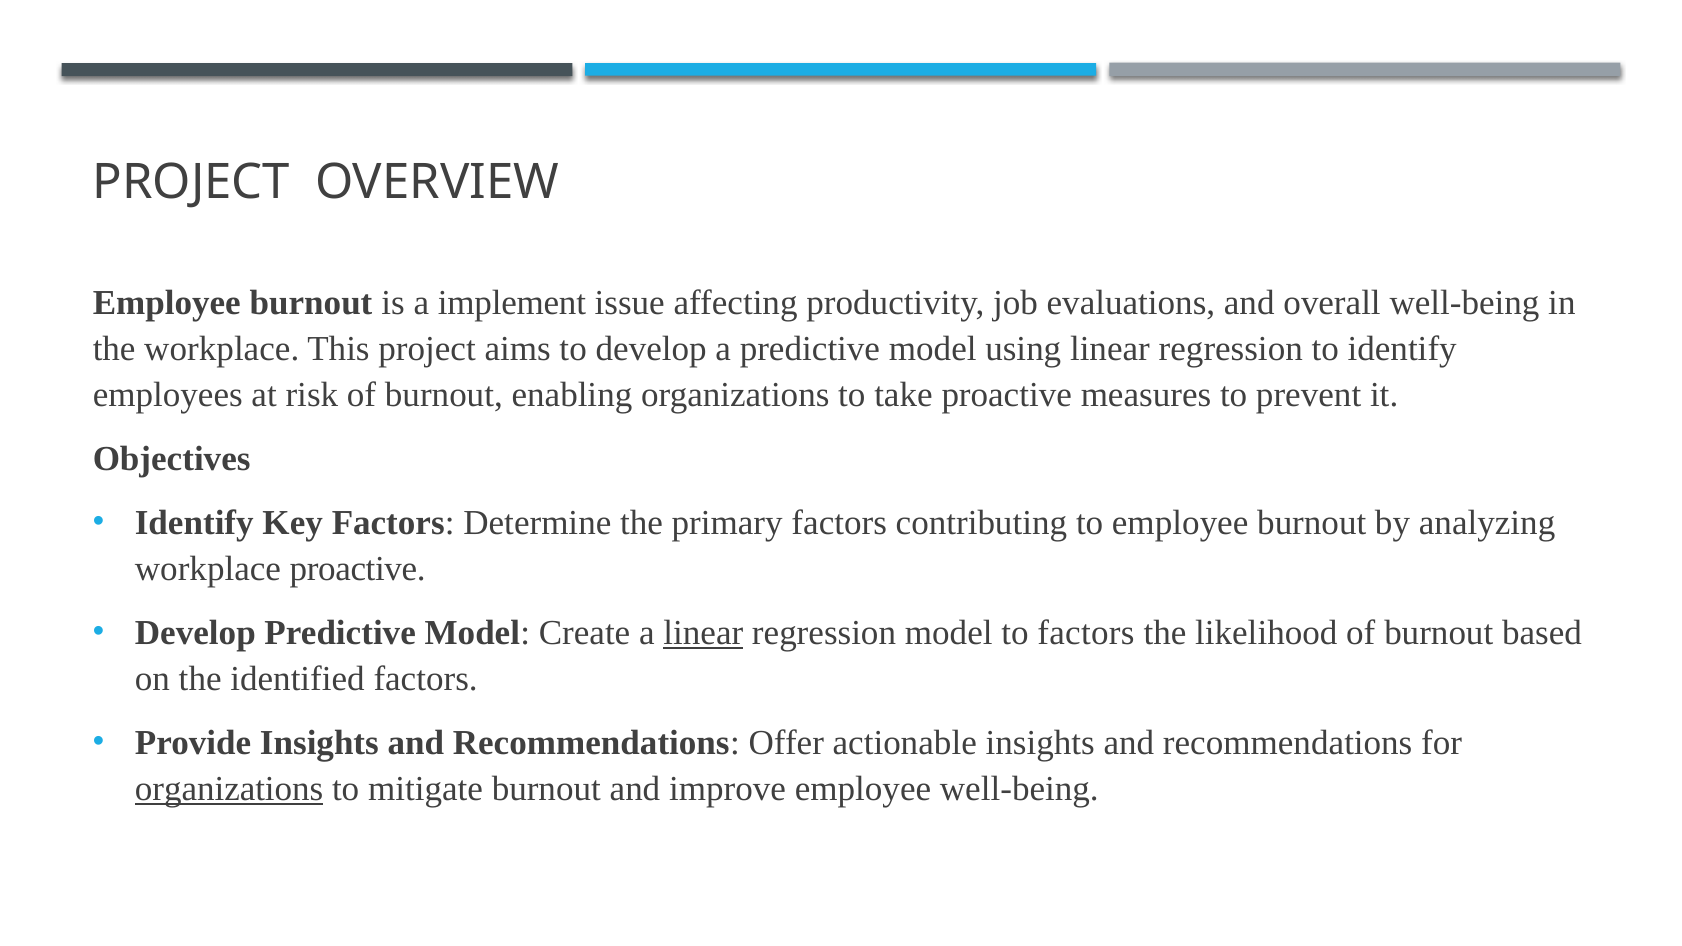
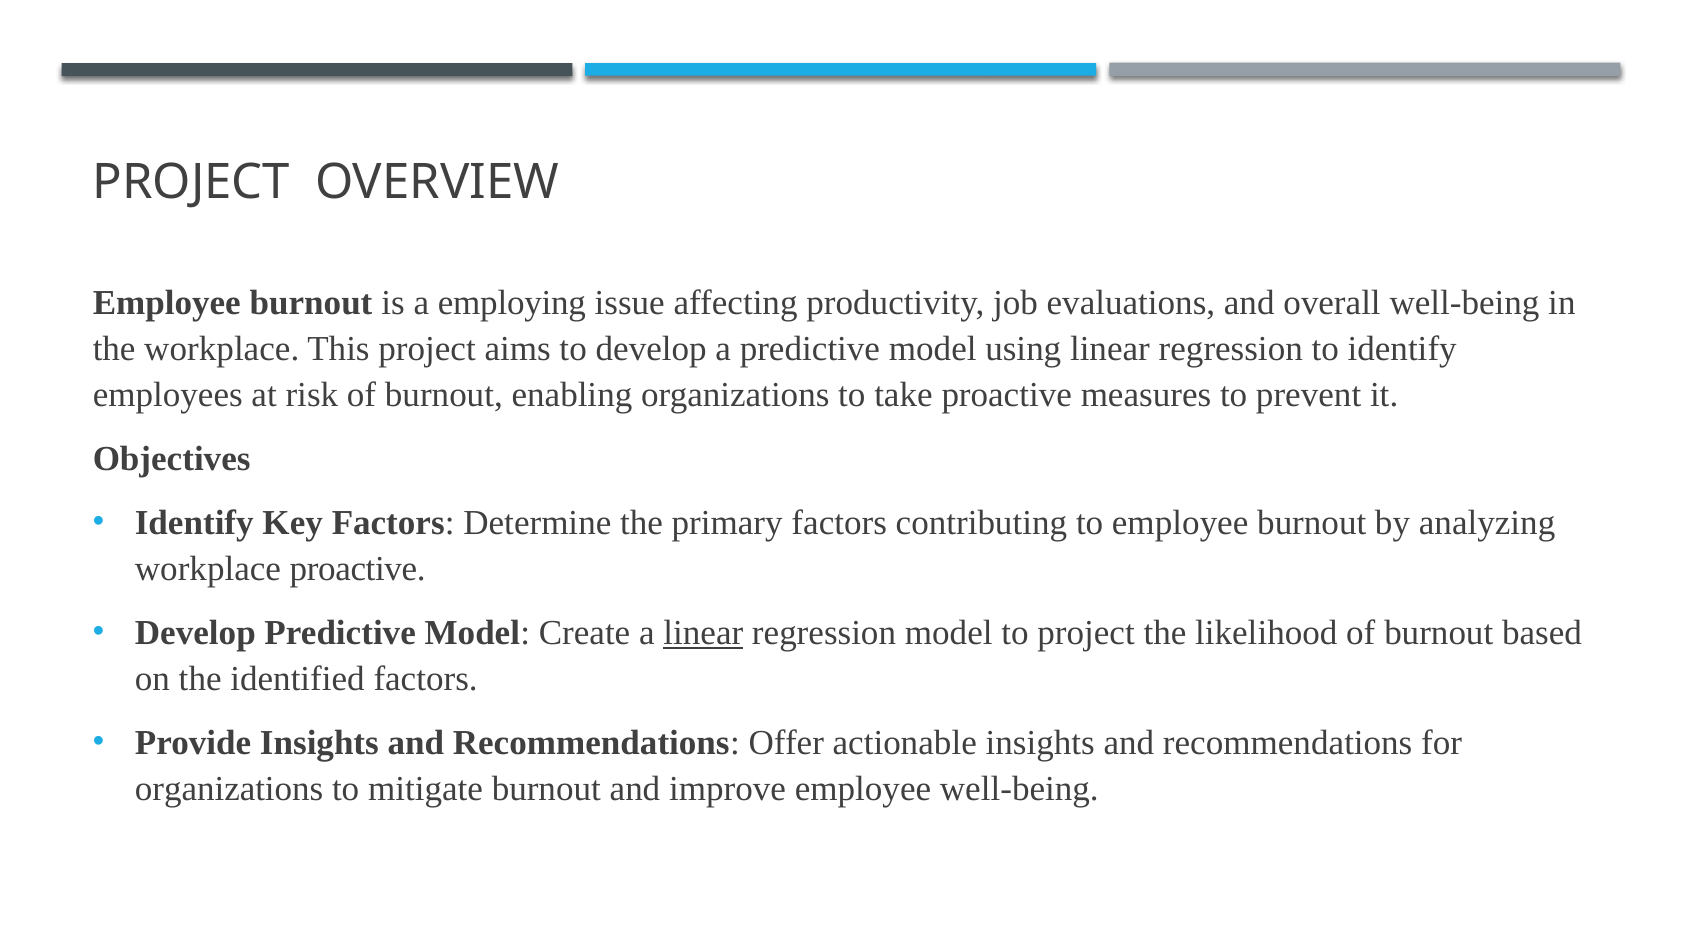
implement: implement -> employing (512, 303)
to factors: factors -> project (1086, 633)
organizations underline: present -> none (229, 789)
